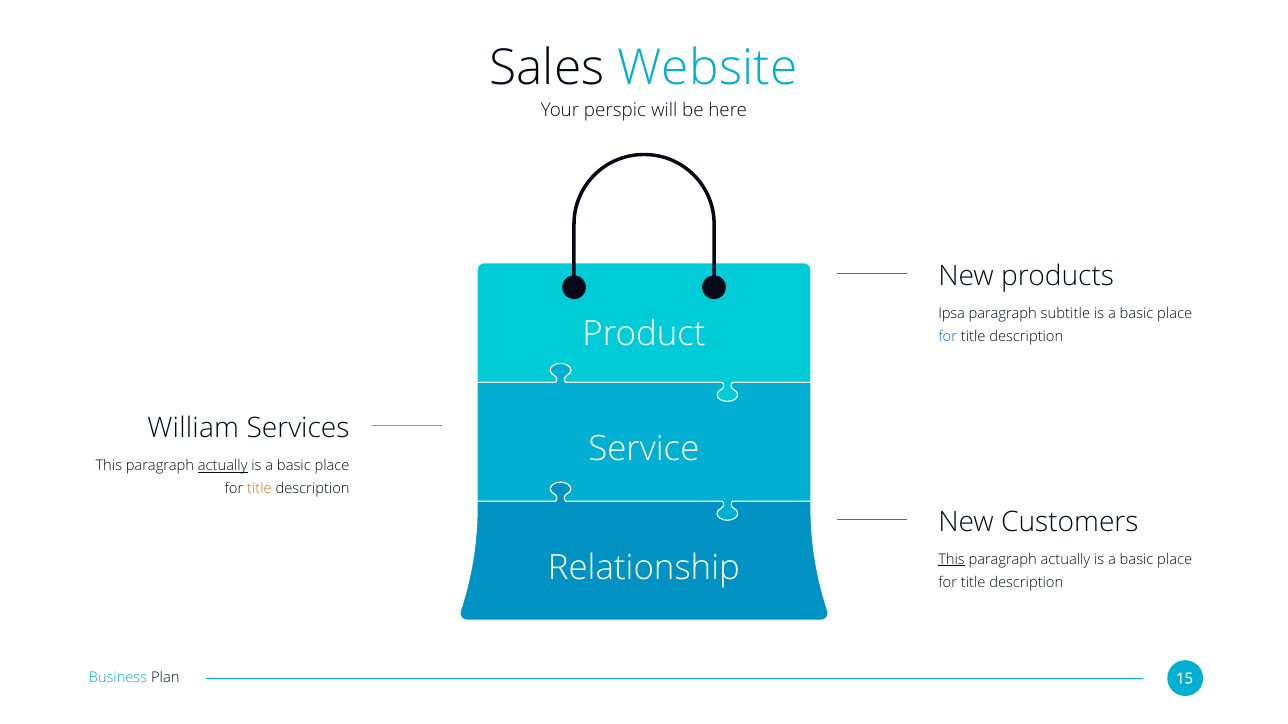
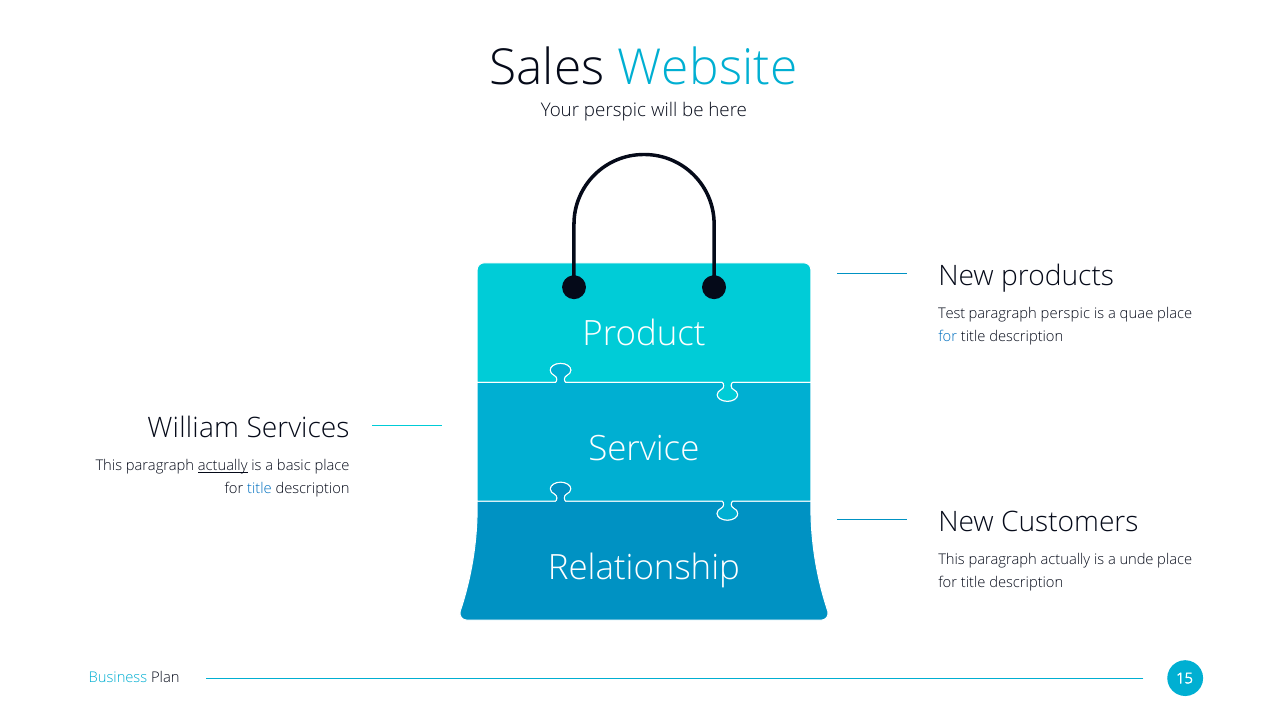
Ipsa: Ipsa -> Test (952, 314)
paragraph subtitle: subtitle -> perspic (1065, 314)
basic: basic -> quae (1137, 314)
title colour: orange -> blue (259, 489)
This underline: present -> none (952, 560)
basic: basic -> unde (1137, 560)
